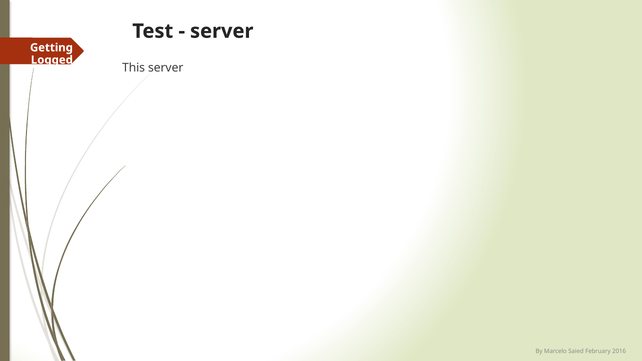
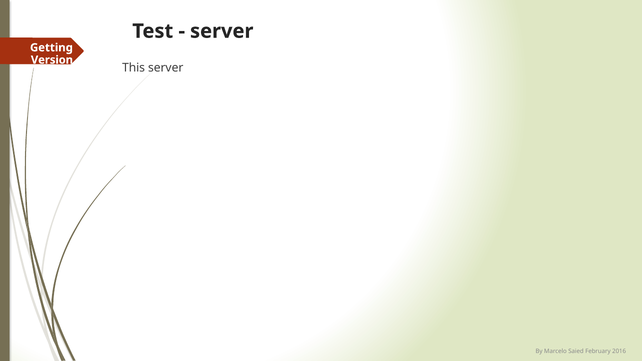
Logged: Logged -> Version (52, 60)
